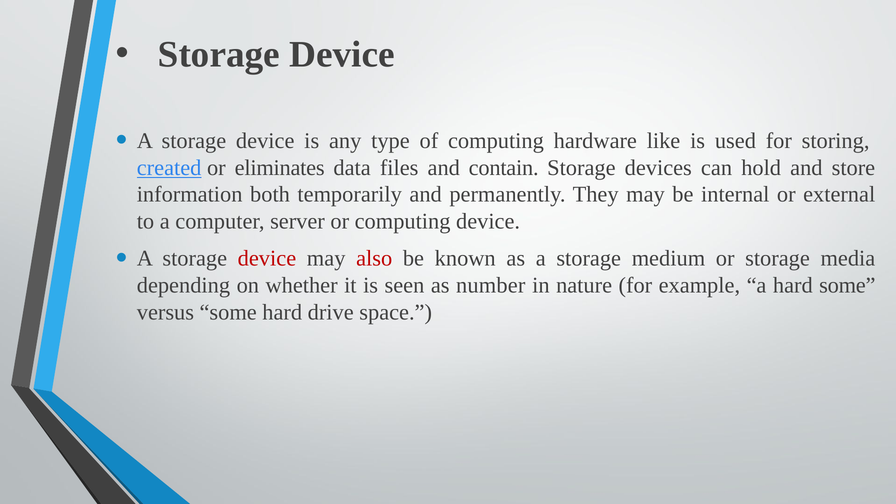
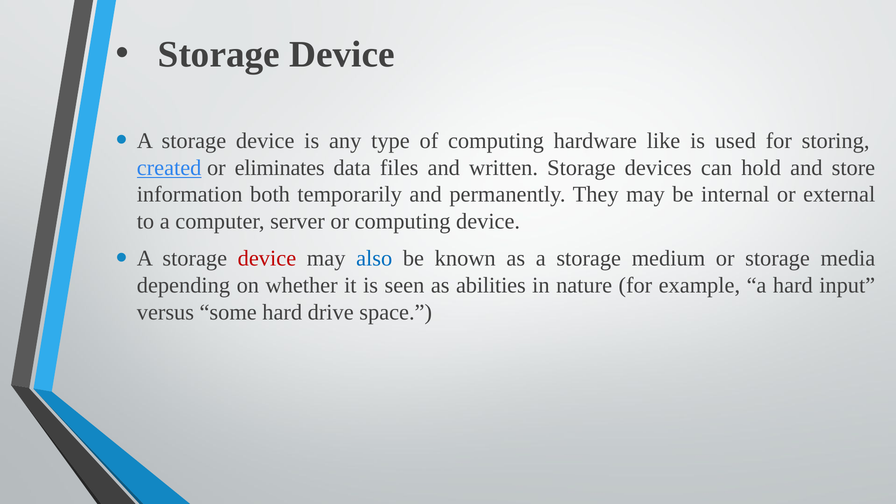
contain: contain -> written (504, 168)
also colour: red -> blue (374, 258)
number: number -> abilities (491, 285)
hard some: some -> input (847, 285)
